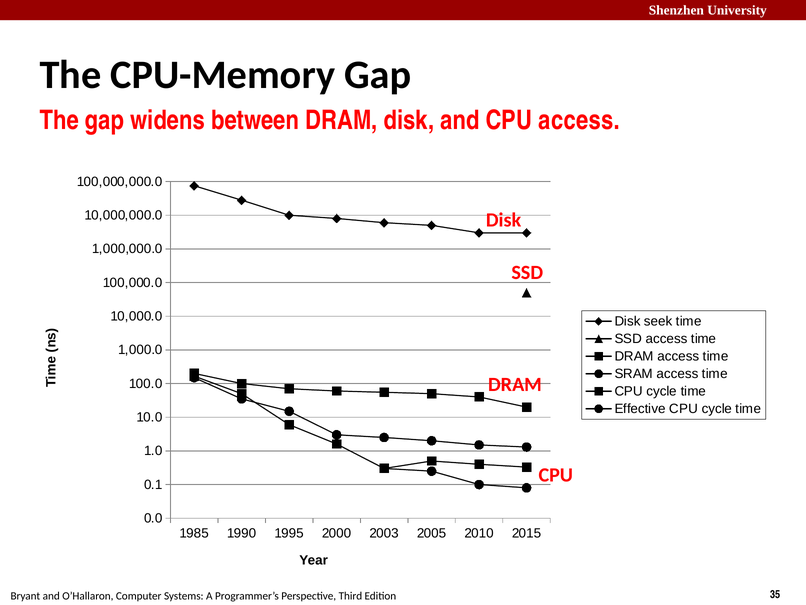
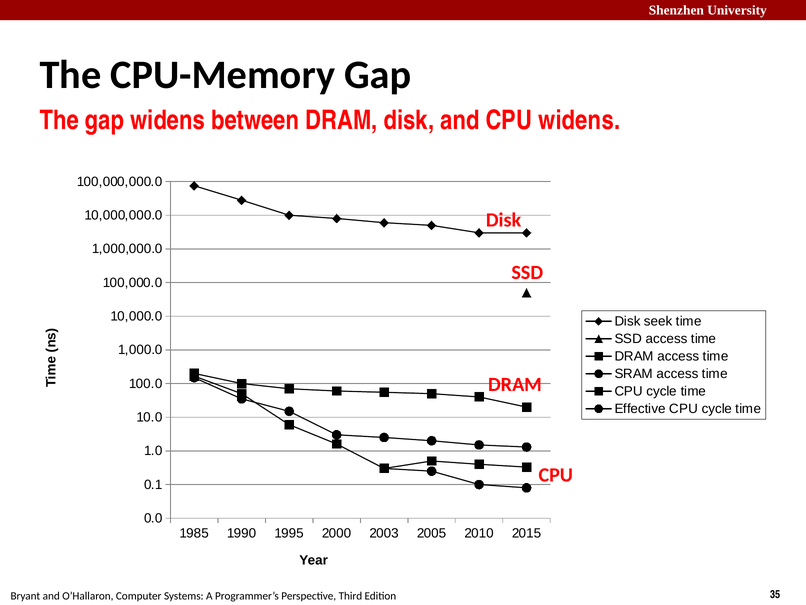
CPU access: access -> widens (579, 120)
